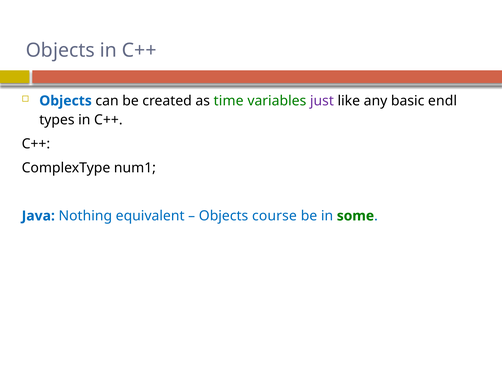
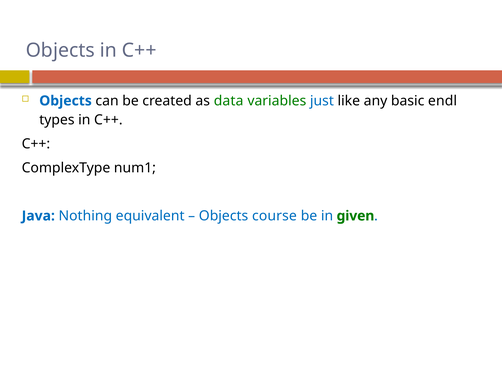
time: time -> data (229, 101)
just colour: purple -> blue (322, 101)
some: some -> given (355, 216)
